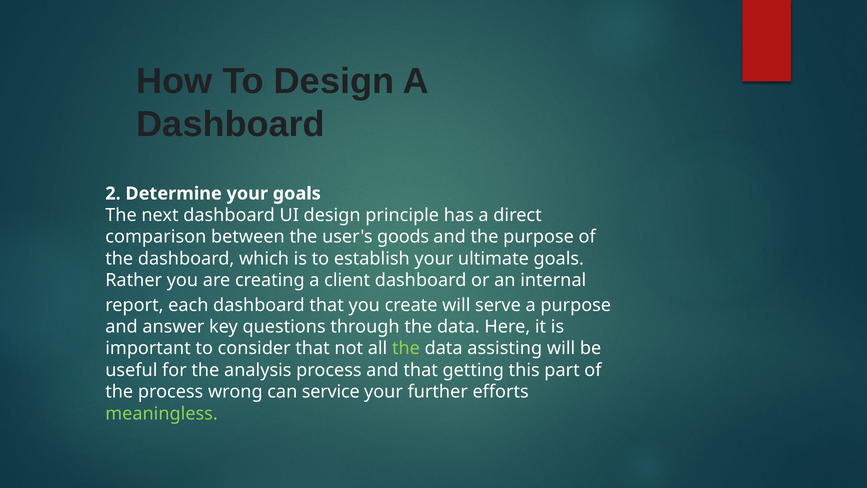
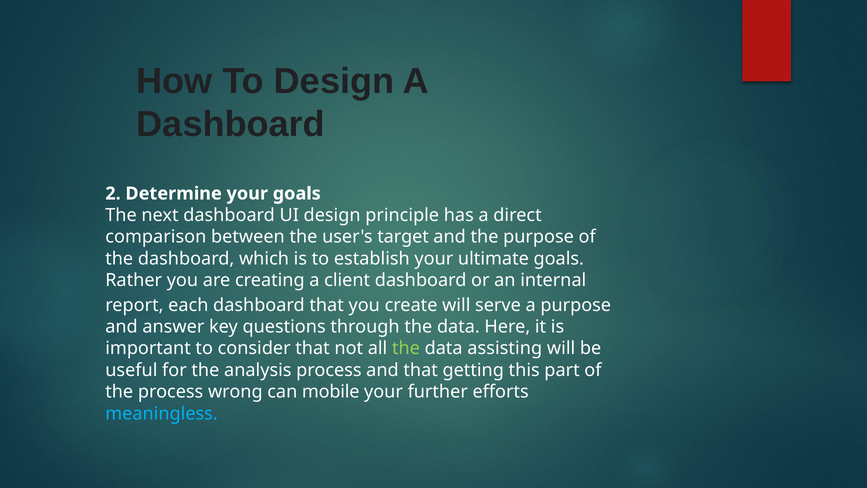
goods: goods -> target (403, 237)
service: service -> mobile (331, 392)
meaningless colour: light green -> light blue (162, 413)
